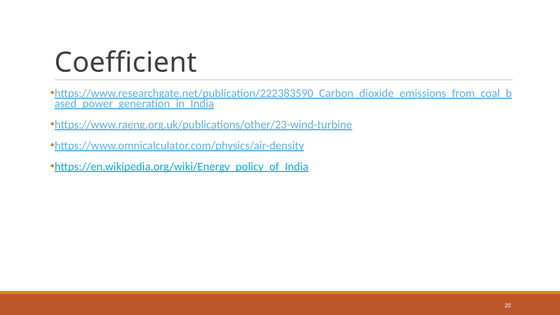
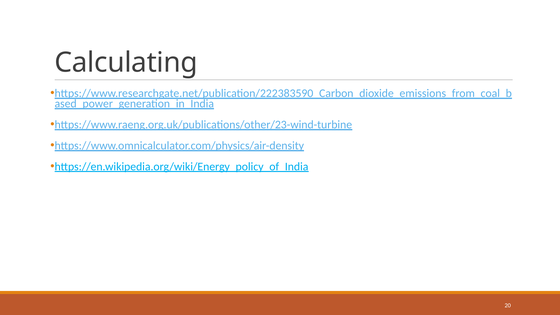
Coefficient: Coefficient -> Calculating (126, 63)
